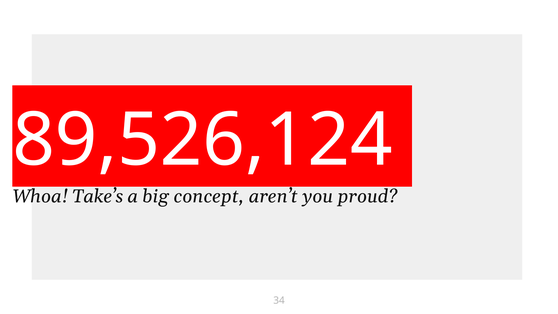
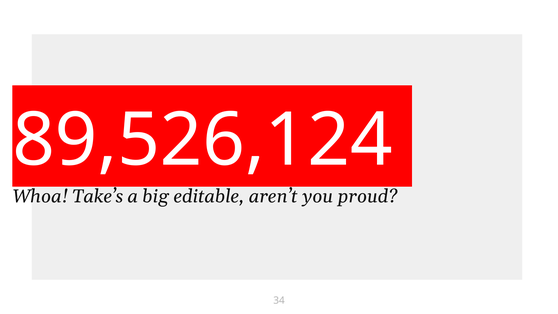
concept: concept -> editable (209, 196)
